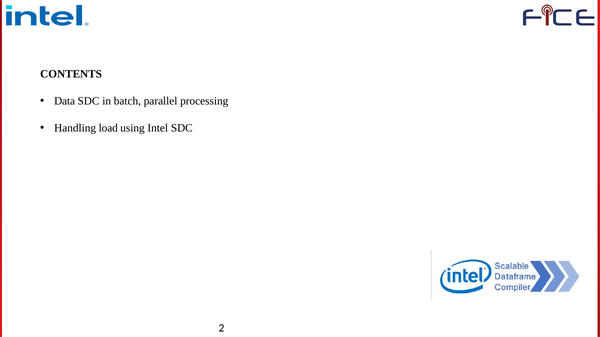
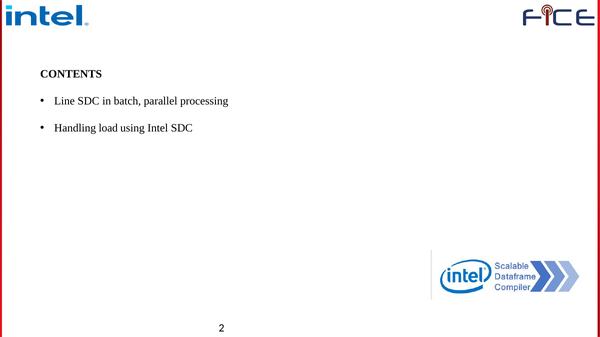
Data: Data -> Line (65, 101)
